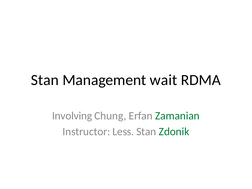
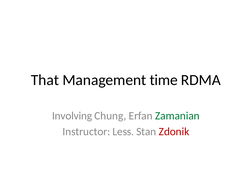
Stan: Stan -> That (45, 80)
wait: wait -> time (164, 80)
Zdonik colour: green -> red (174, 132)
